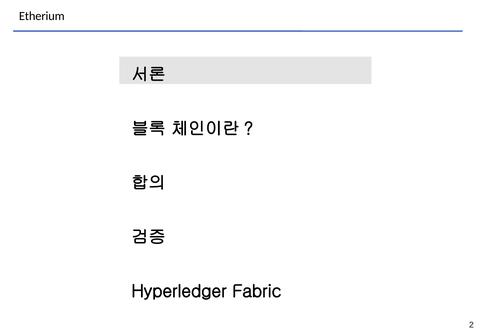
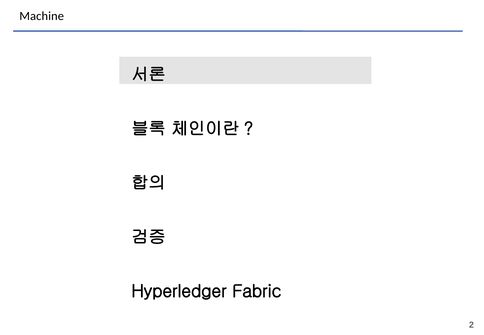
Etherium: Etherium -> Machine (42, 16)
